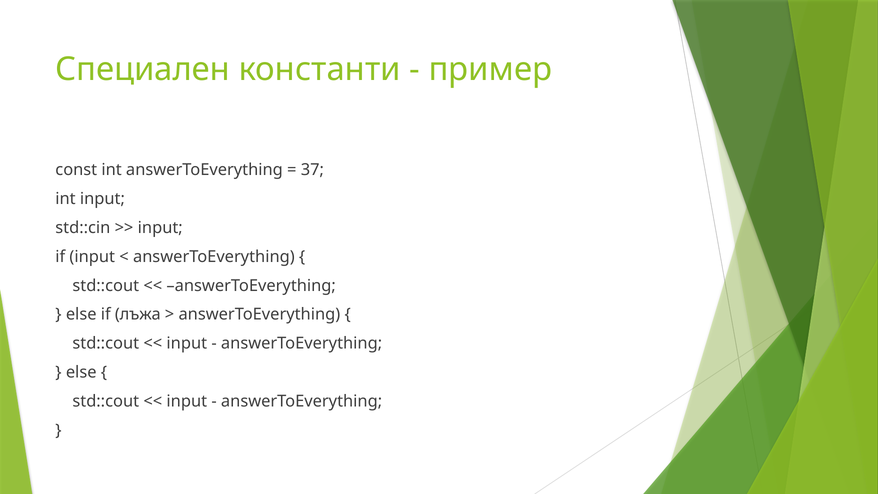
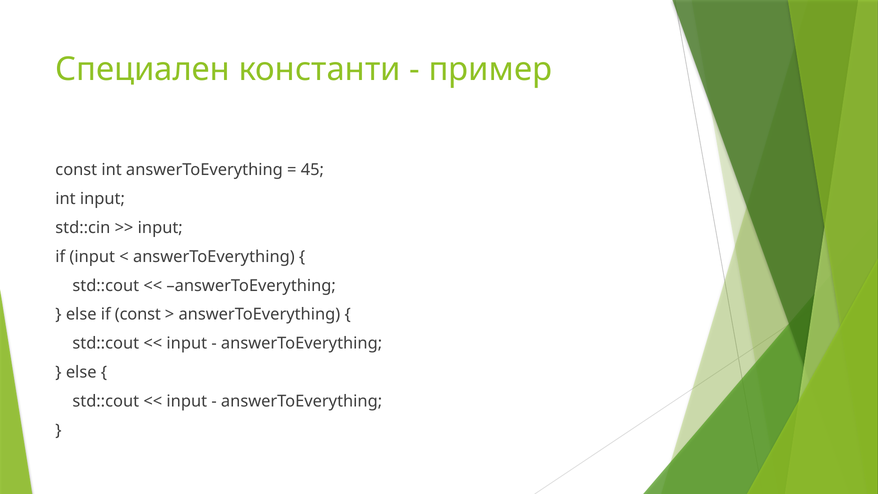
37: 37 -> 45 (312, 170)
if лъжа: лъжа -> const (138, 314)
